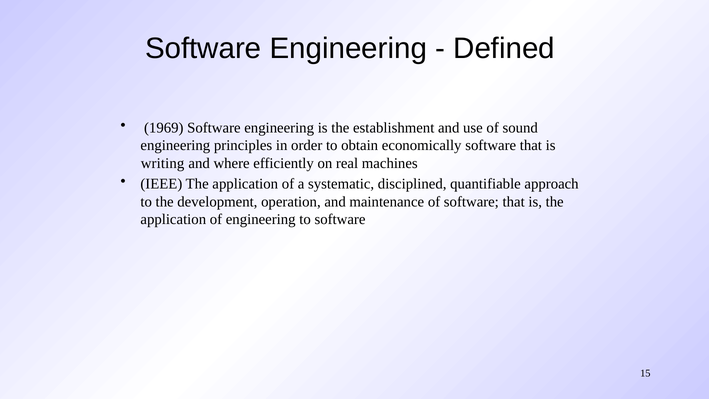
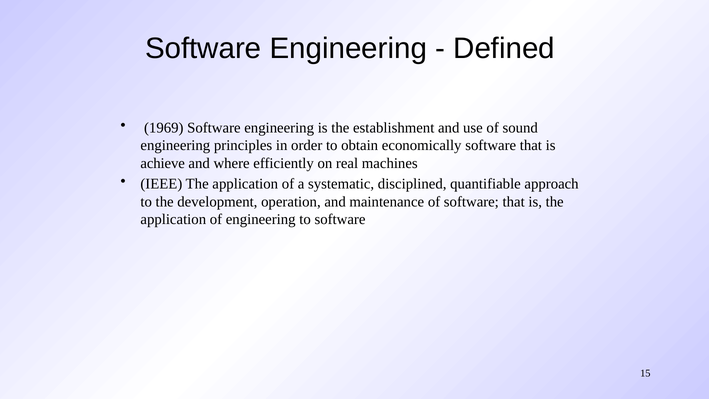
writing: writing -> achieve (163, 163)
